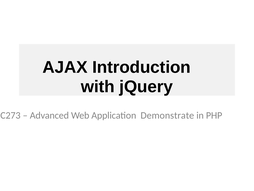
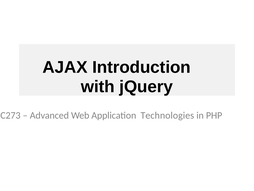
Demonstrate: Demonstrate -> Technologies (167, 115)
